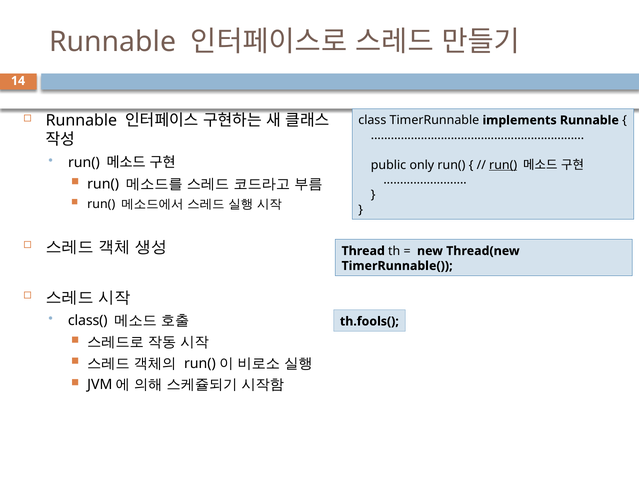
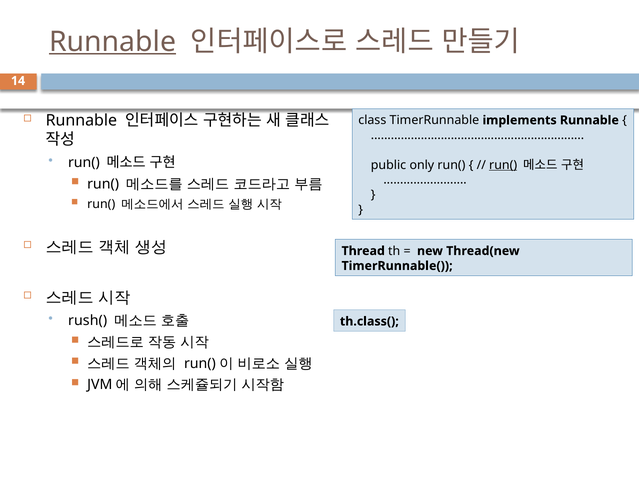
Runnable underline: none -> present (113, 42)
class(: class( -> rush( (88, 321)
th.fools(: th.fools( -> th.class( (369, 322)
